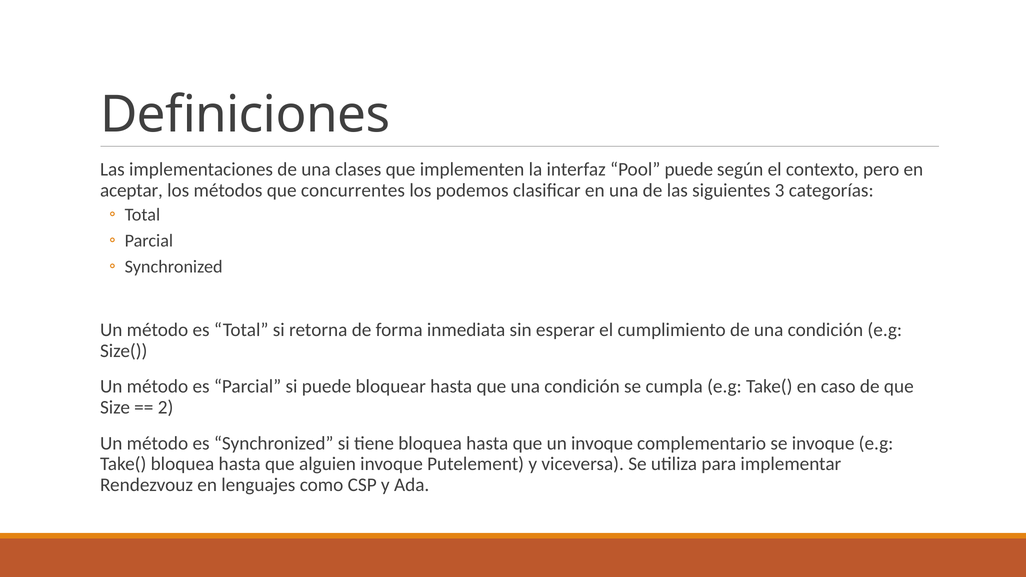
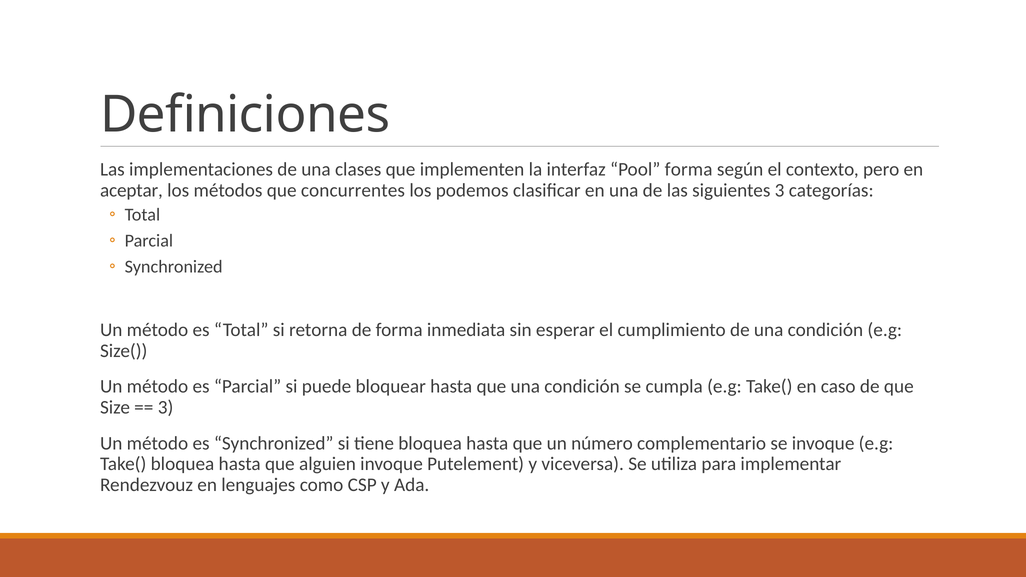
Pool puede: puede -> forma (689, 169)
2: 2 -> 3 (166, 408)
un invoque: invoque -> número (602, 443)
